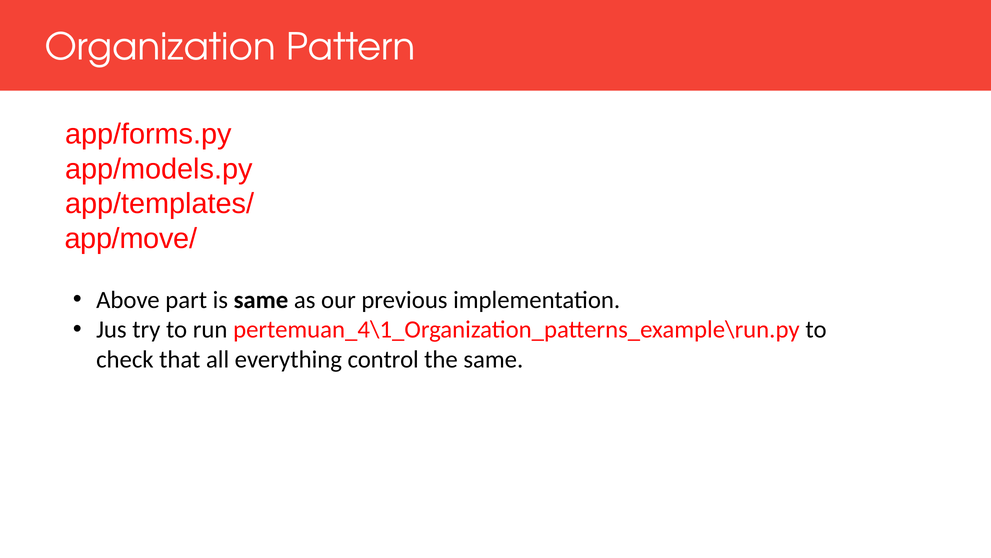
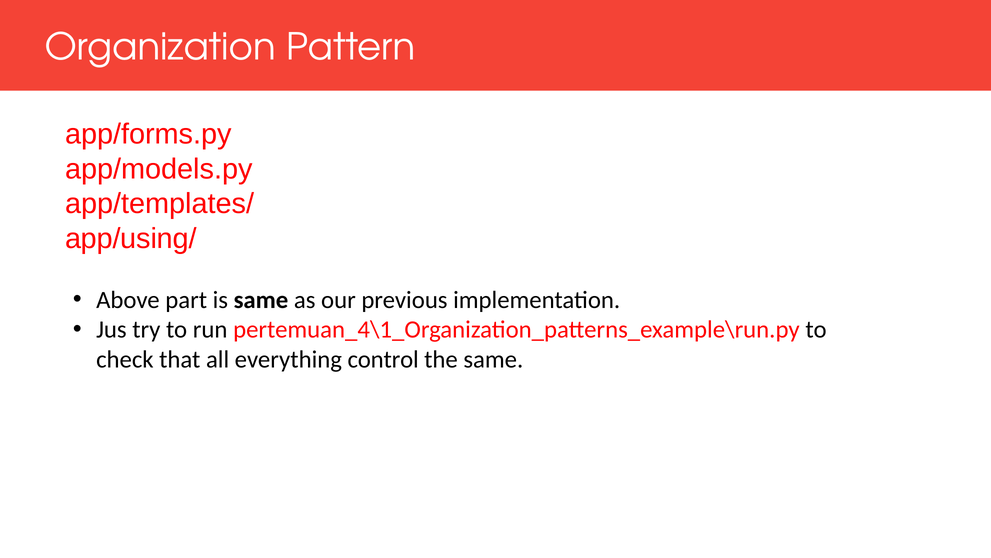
app/move/: app/move/ -> app/using/ (131, 238)
